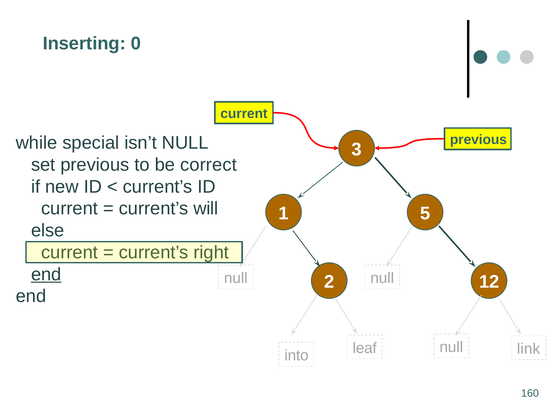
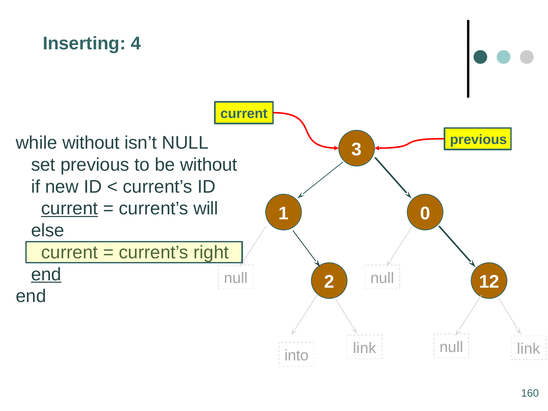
0: 0 -> 4 (136, 44)
while special: special -> without (91, 143)
be correct: correct -> without (209, 165)
current underline: none -> present (70, 209)
5: 5 -> 0 (425, 213)
leaf: leaf -> link (365, 348)
